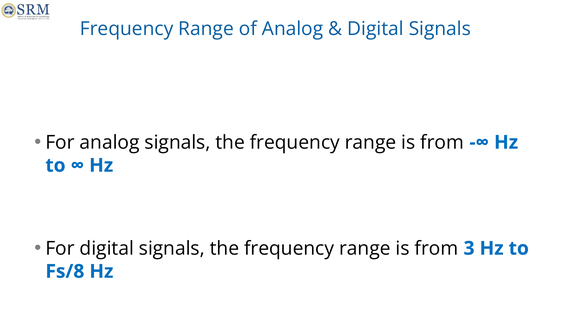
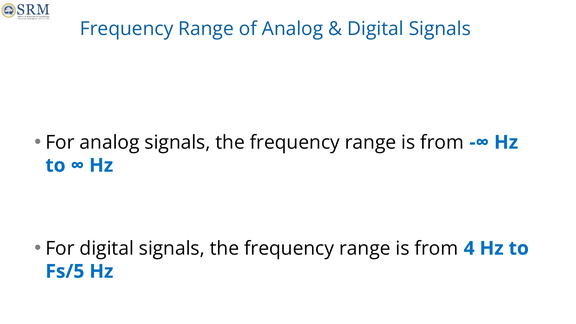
3: 3 -> 4 (469, 248)
Fs/8: Fs/8 -> Fs/5 (65, 271)
